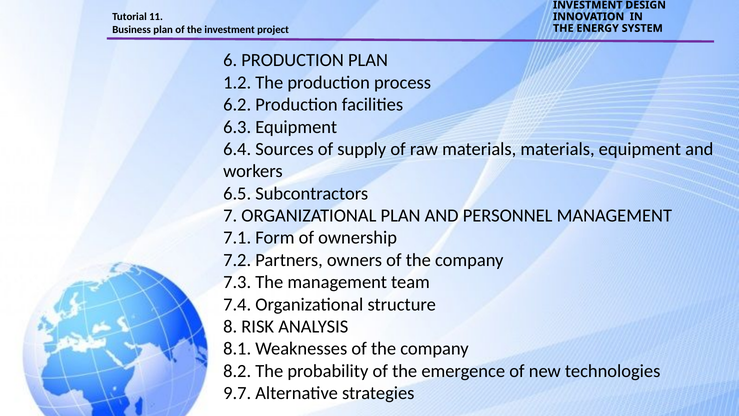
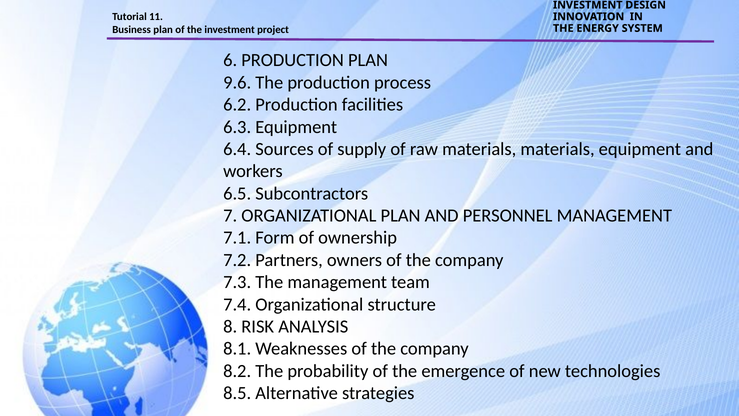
1.2: 1.2 -> 9.6 (237, 82)
9.7: 9.7 -> 8.5 (237, 393)
